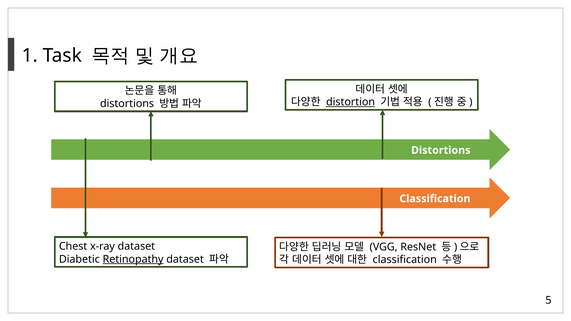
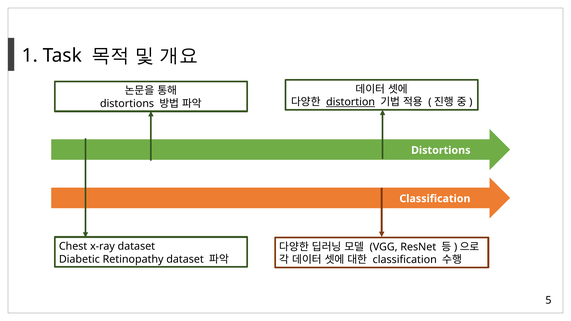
Retinopathy underline: present -> none (133, 259)
